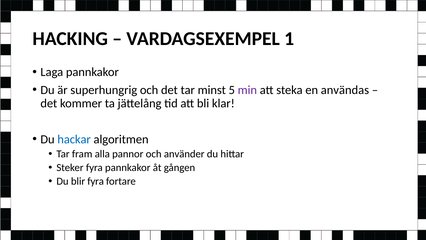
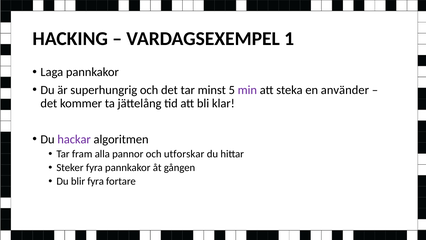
användas: användas -> använder (345, 90)
hackar colour: blue -> purple (74, 139)
använder: använder -> utforskar (184, 154)
